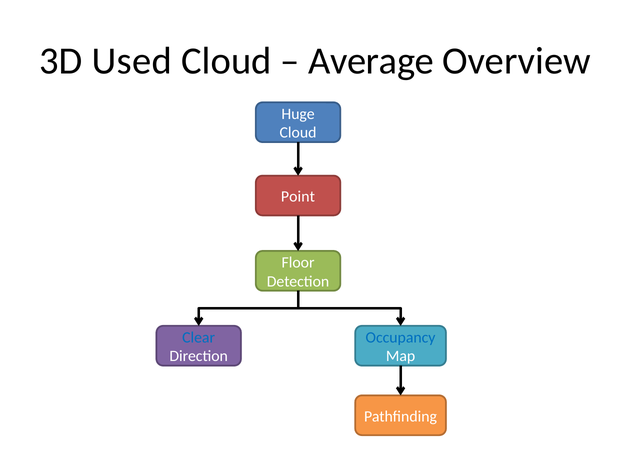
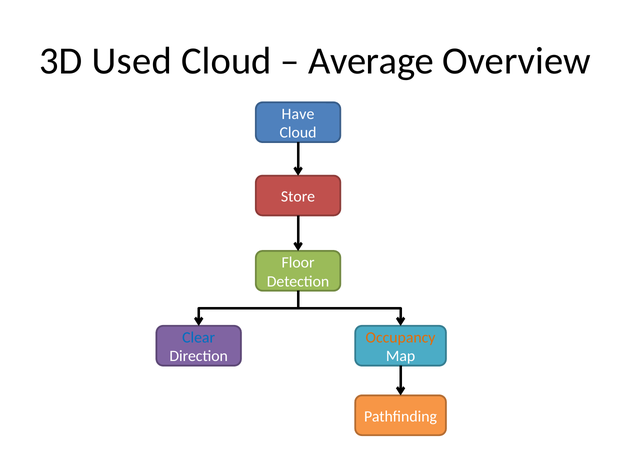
Huge: Huge -> Have (298, 114)
Point: Point -> Store (298, 197)
Occupancy colour: blue -> orange (401, 338)
